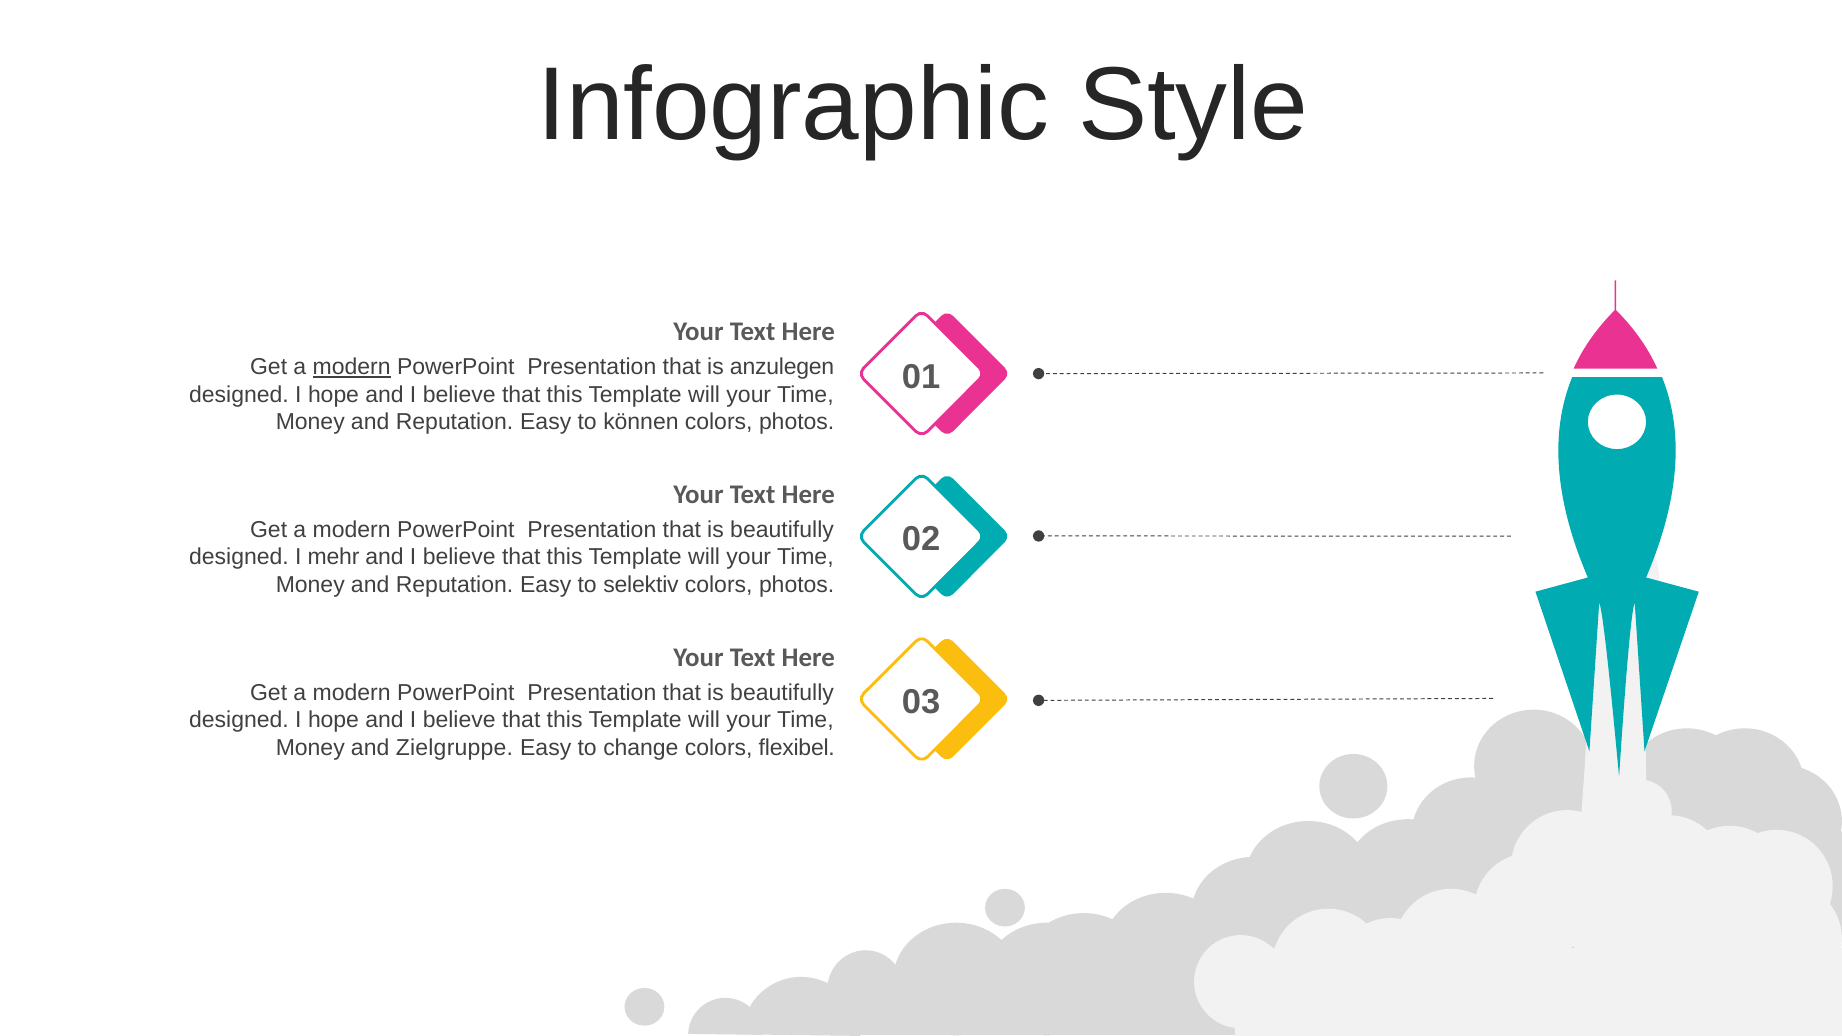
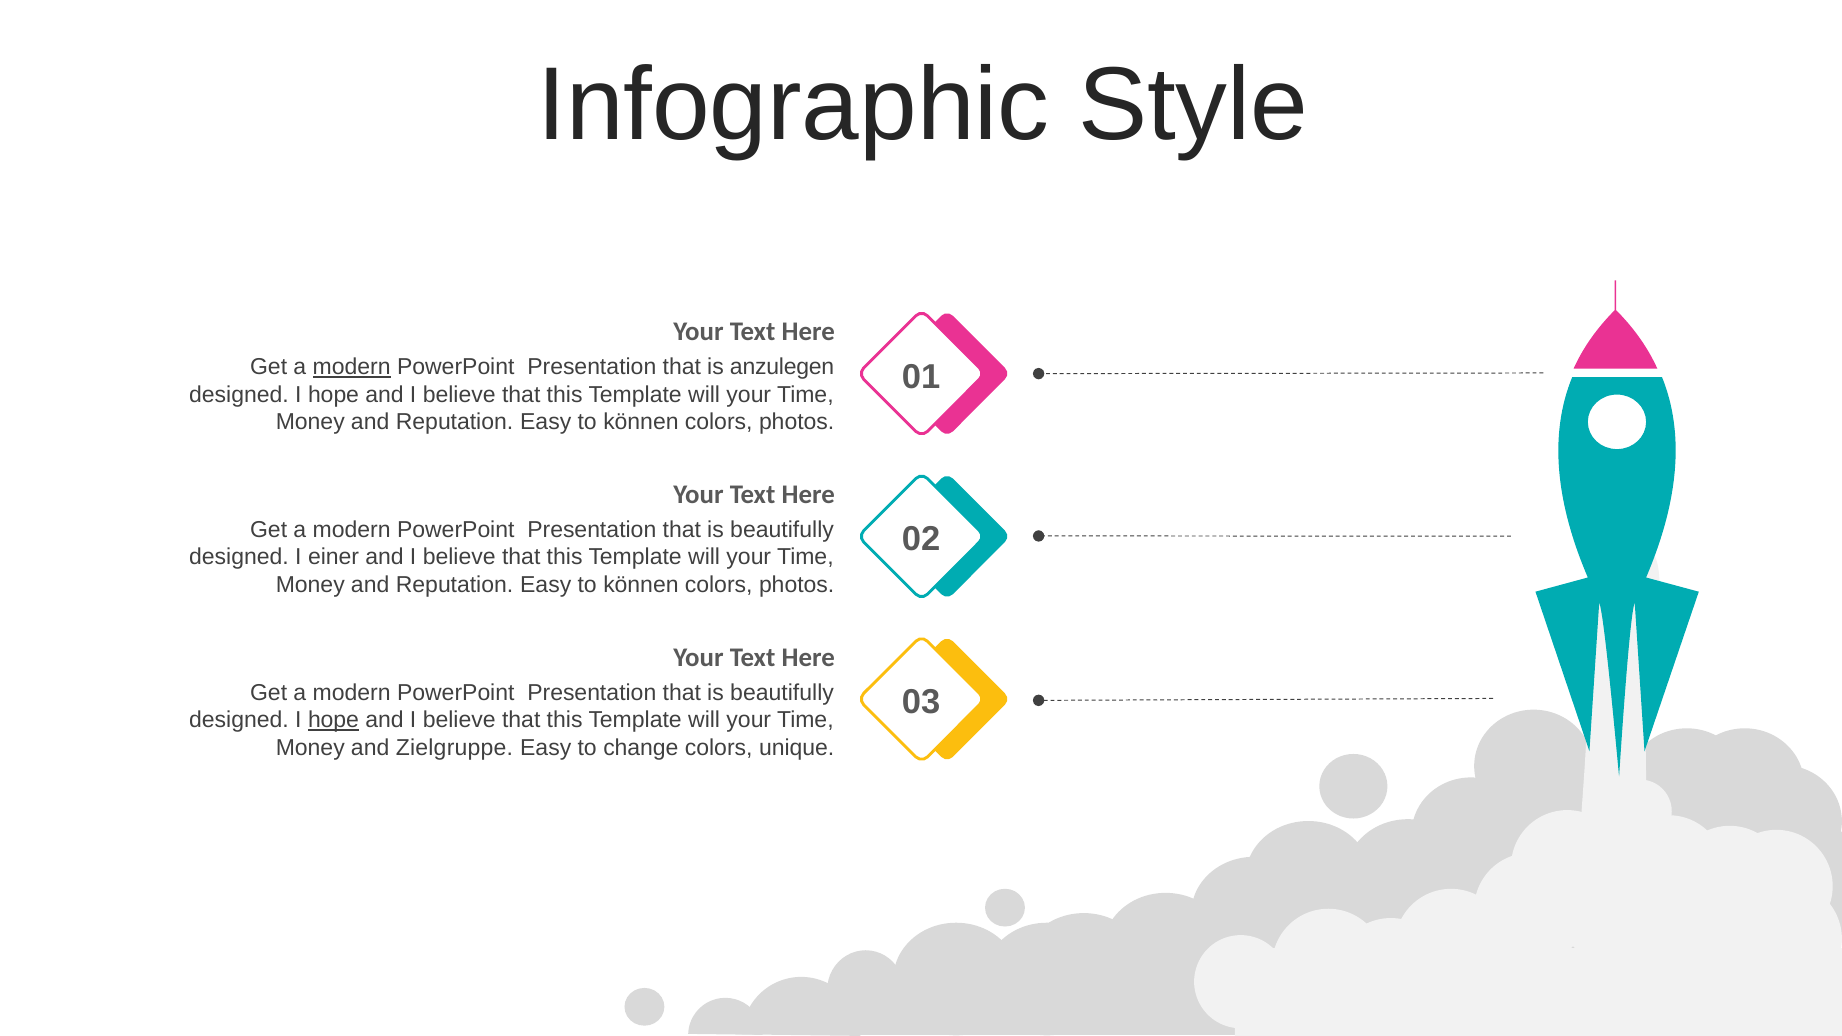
mehr: mehr -> einer (333, 557)
selektiv: selektiv -> können (641, 585)
hope underline: none -> present (333, 720)
flexibel: flexibel -> unique (797, 748)
